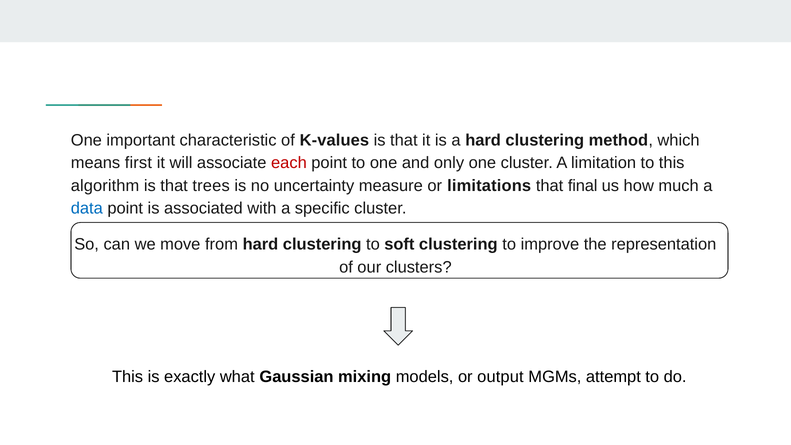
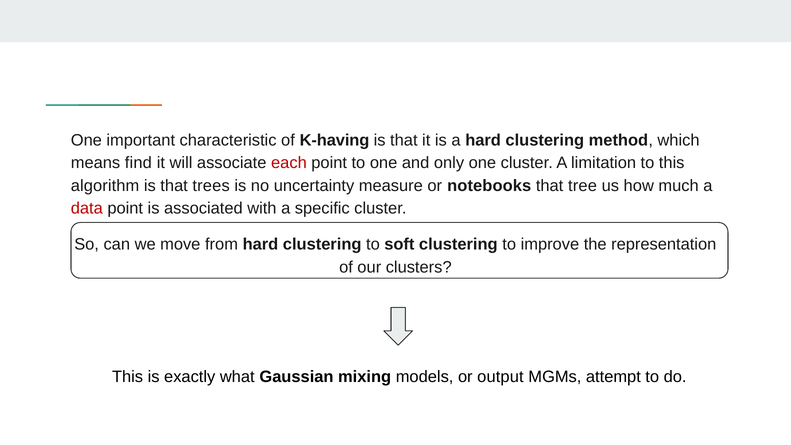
K-values: K-values -> K-having (335, 140)
first: first -> find (138, 163)
limitations: limitations -> notebooks (489, 186)
final: final -> tree (582, 186)
data colour: blue -> red (87, 208)
